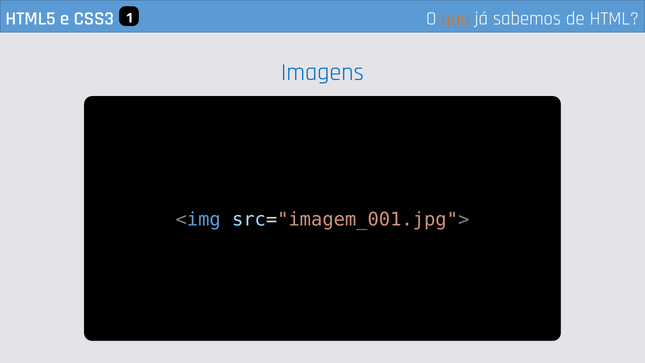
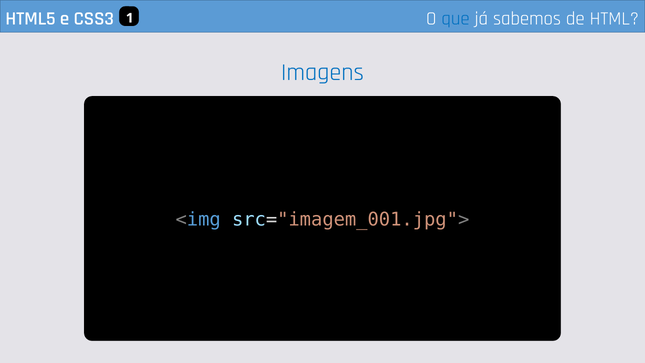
que colour: orange -> blue (456, 18)
